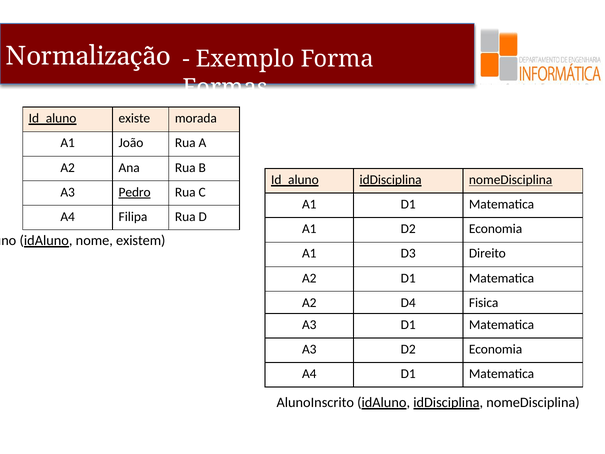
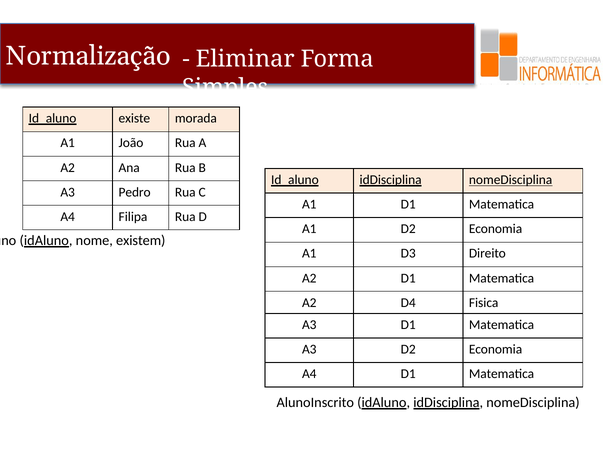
Exemplo: Exemplo -> Eliminar (245, 59)
Formas: Formas -> Simples (225, 87)
Pedro underline: present -> none (135, 192)
